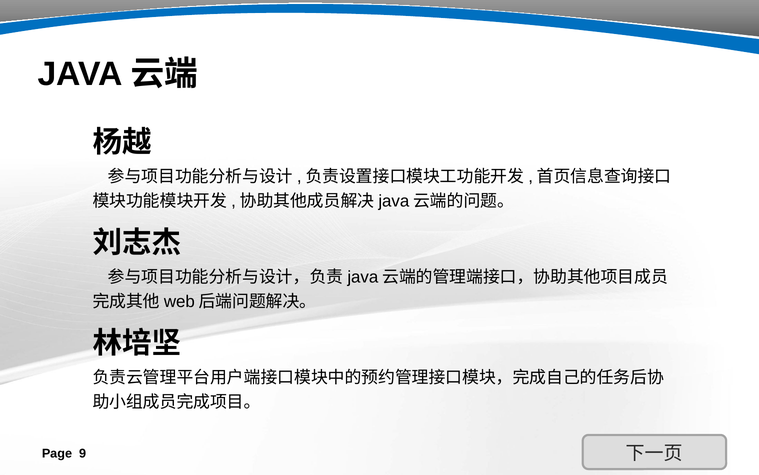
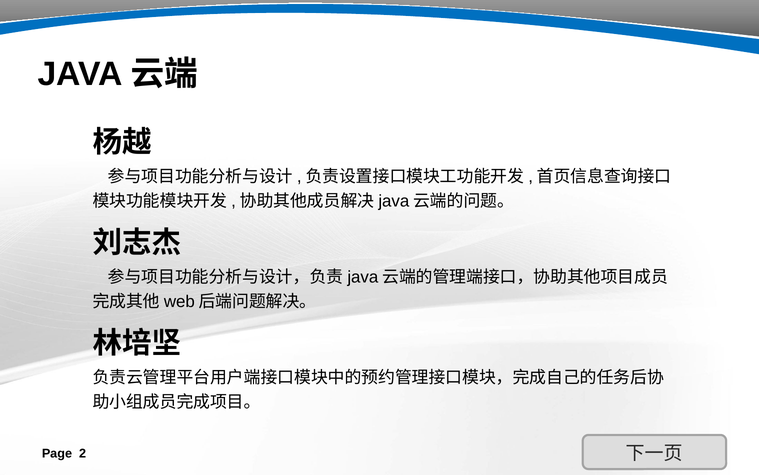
9: 9 -> 2 (83, 453)
